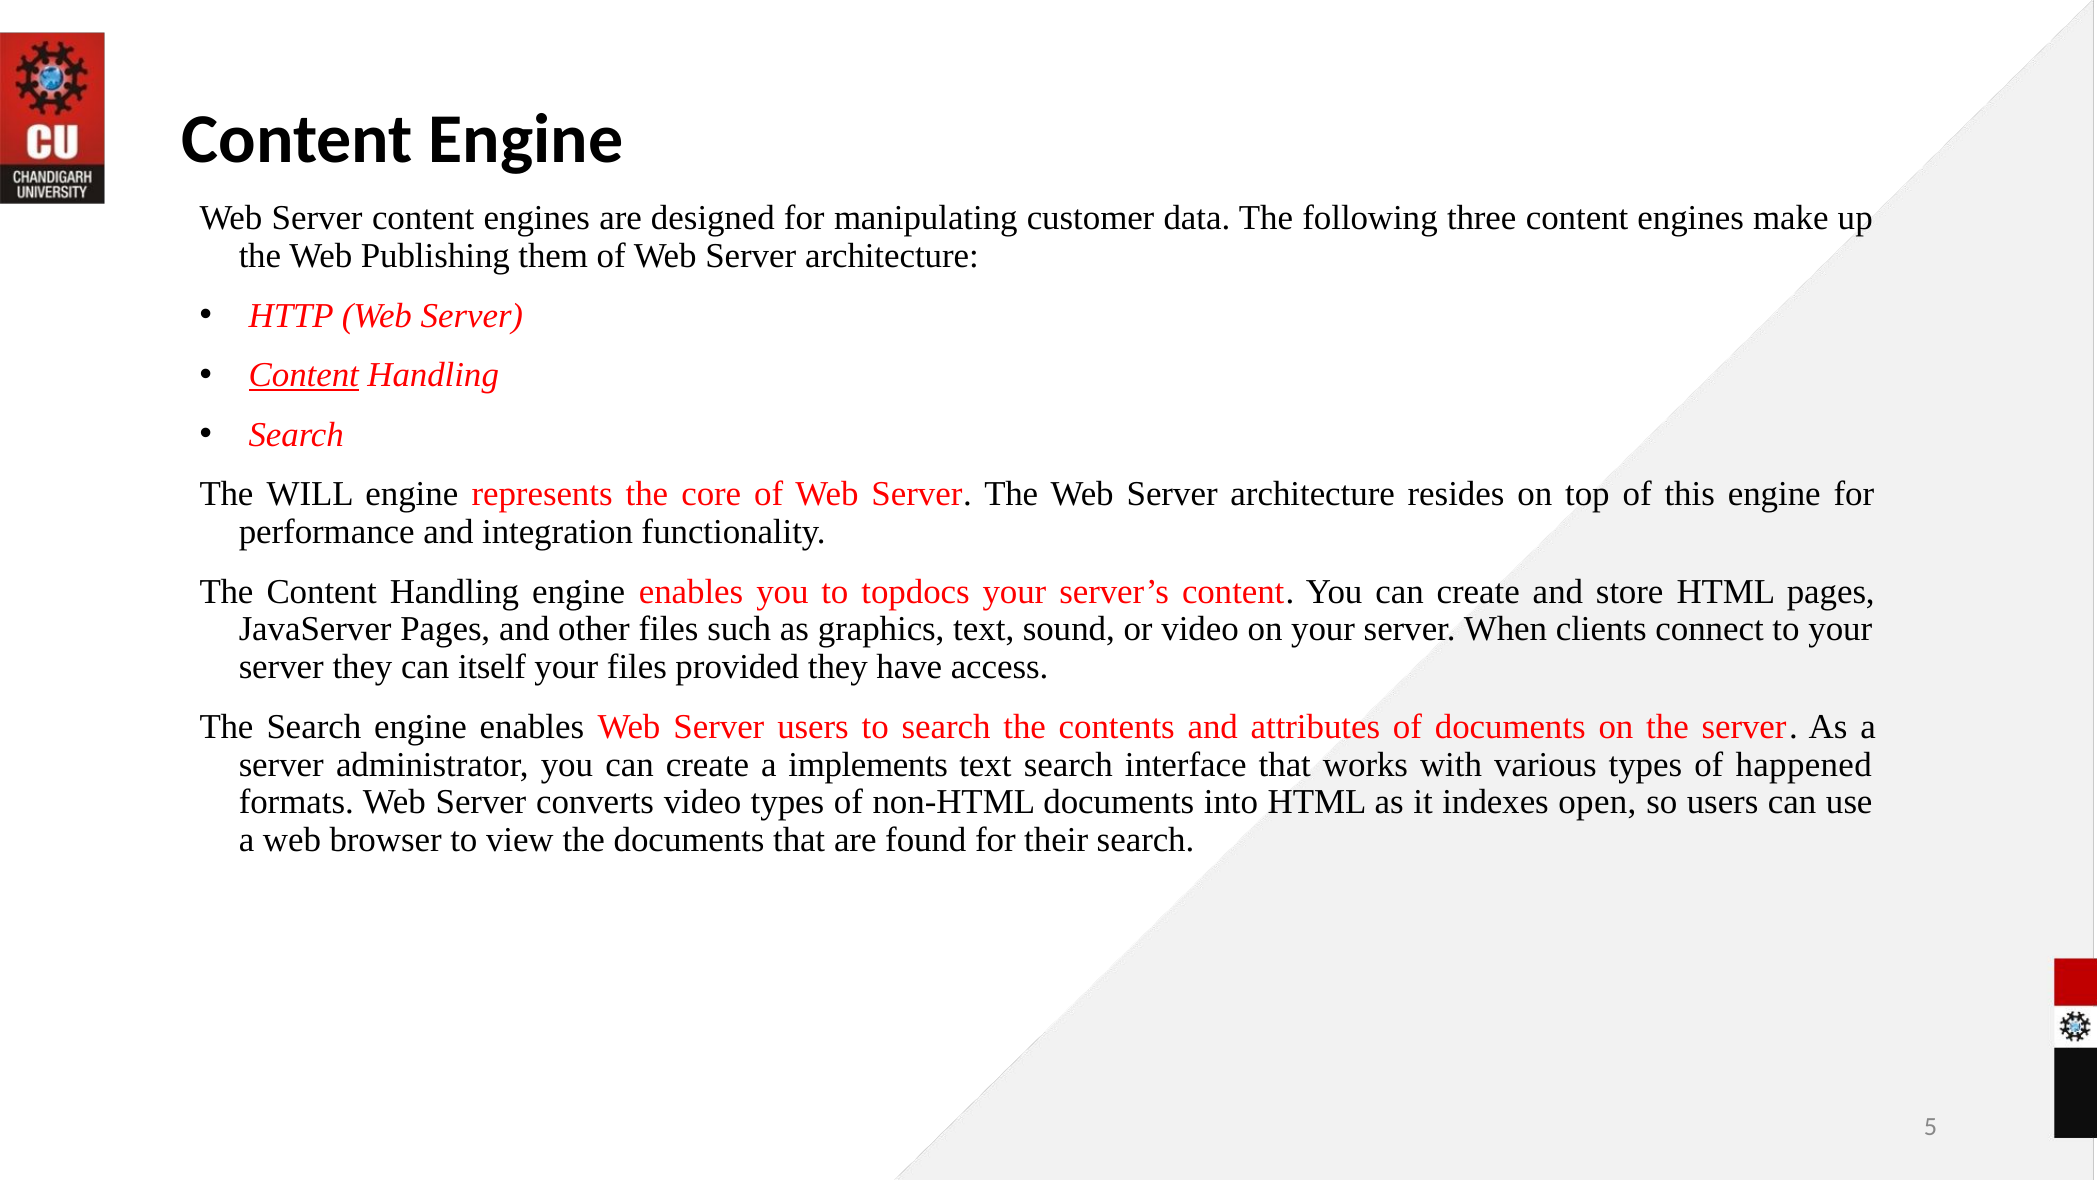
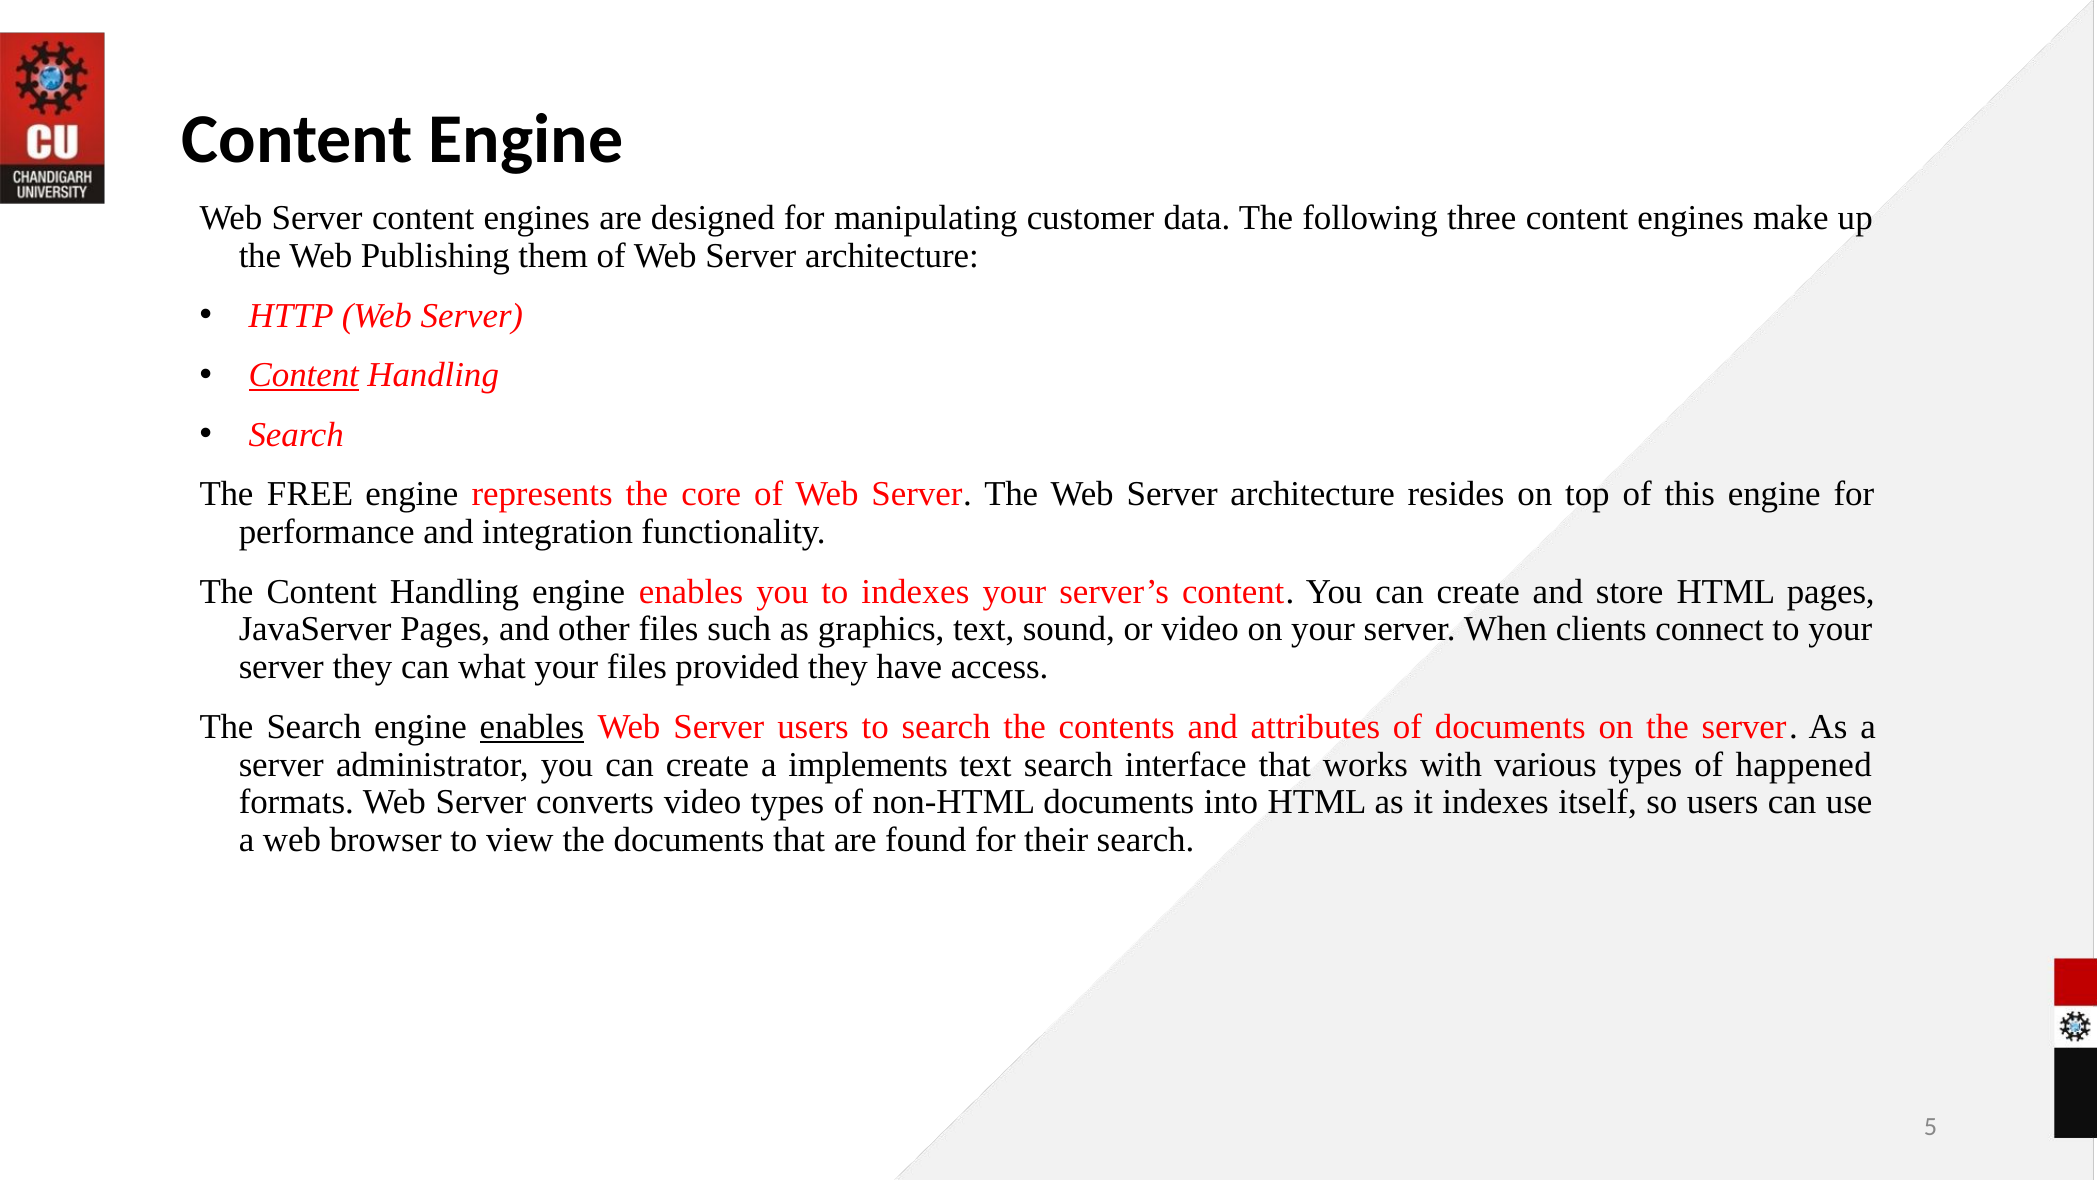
WILL: WILL -> FREE (310, 494)
to topdocs: topdocs -> indexes (915, 592)
itself: itself -> what (492, 667)
enables underline: none -> present (532, 726)
open: open -> itself (1598, 802)
